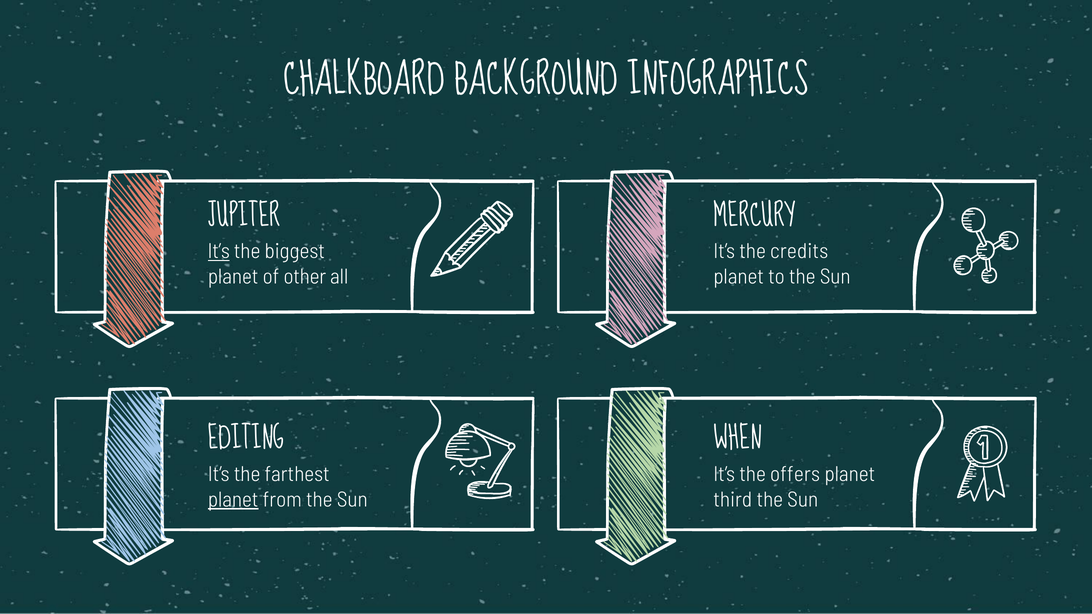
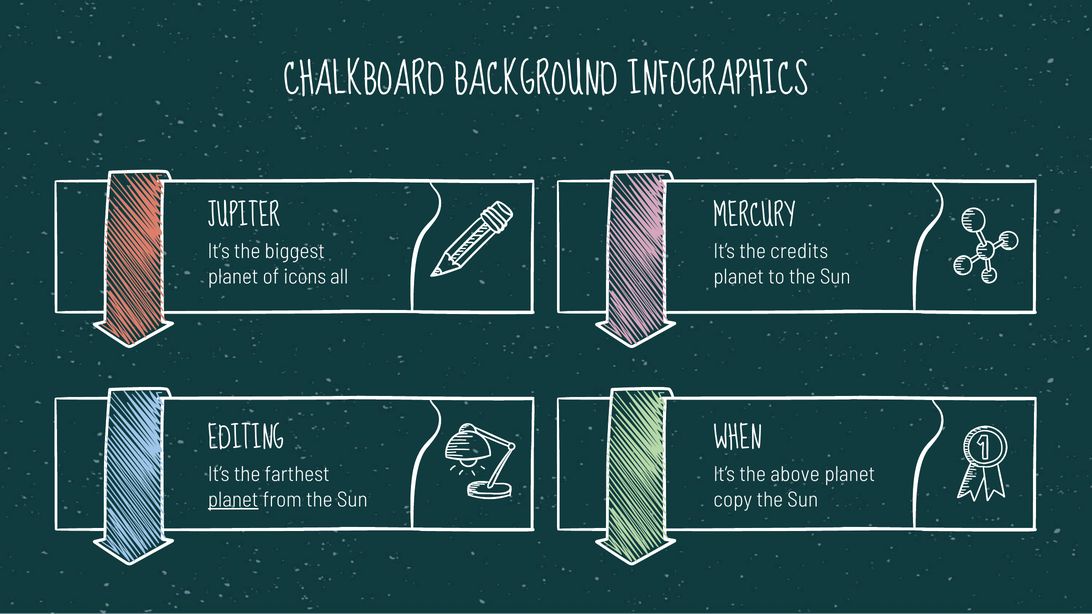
It’s underline: present -> none (219, 251)
other: other -> icons (305, 277)
offers: offers -> above (795, 474)
third: third -> copy (733, 500)
